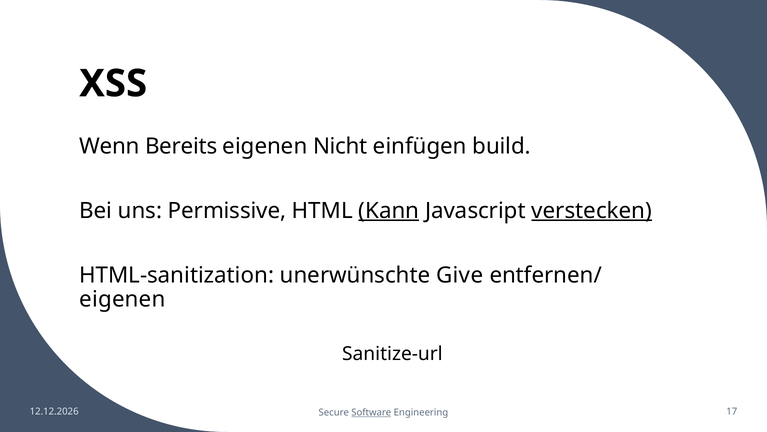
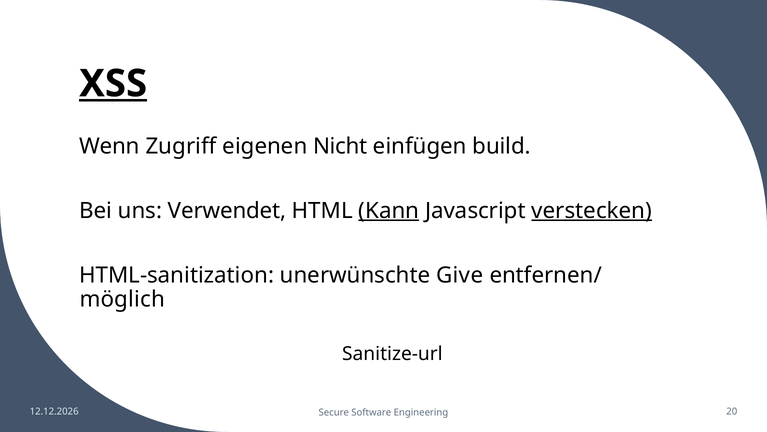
XSS underline: none -> present (113, 84)
Bereits: Bereits -> Zugriff (181, 146)
Permissive: Permissive -> Verwendet (227, 210)
eigenen: eigenen -> möglich (122, 299)
Software underline: present -> none (371, 412)
17: 17 -> 20 (732, 411)
